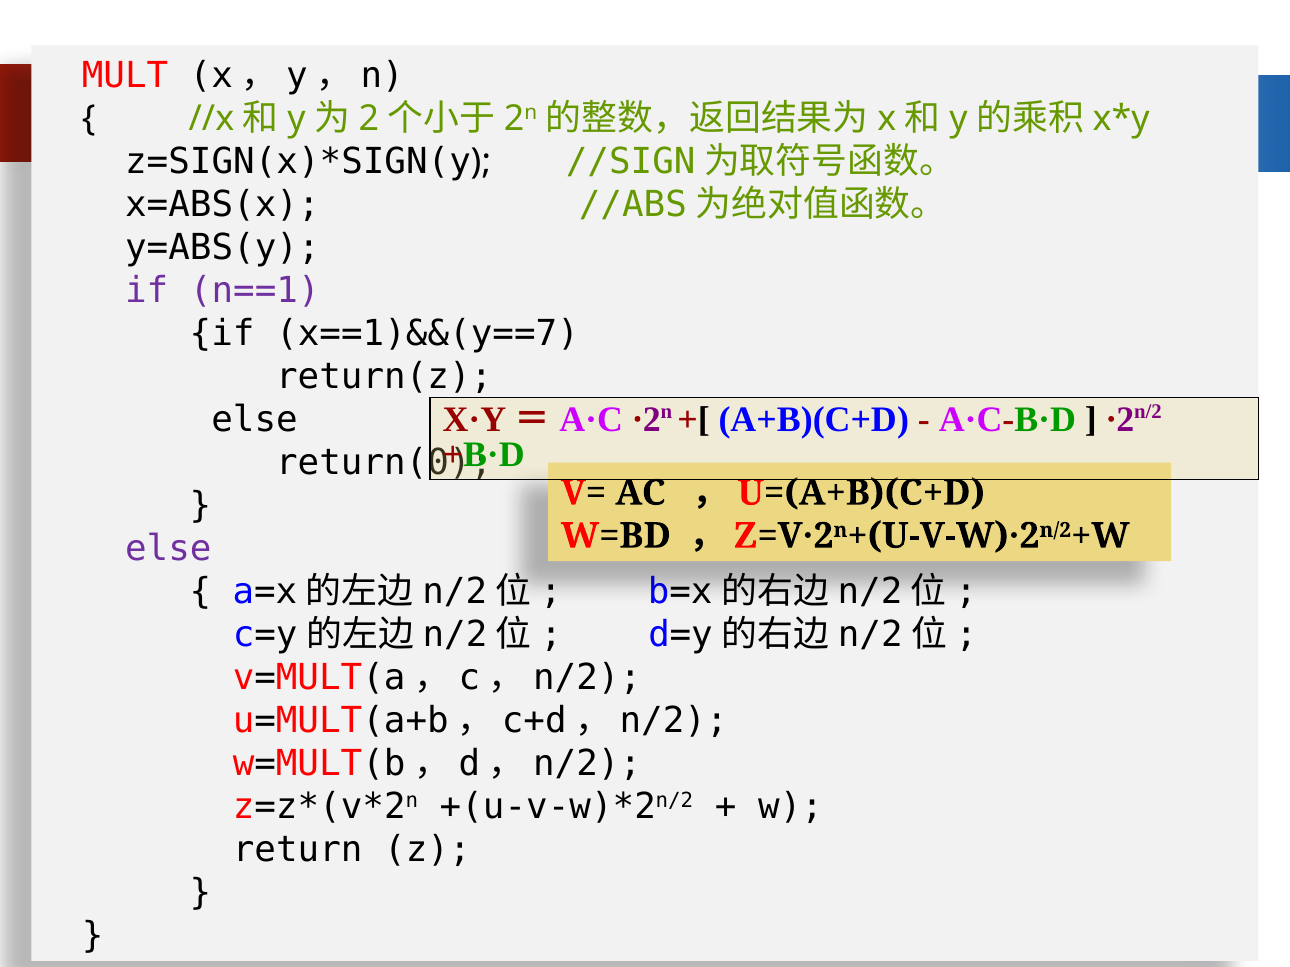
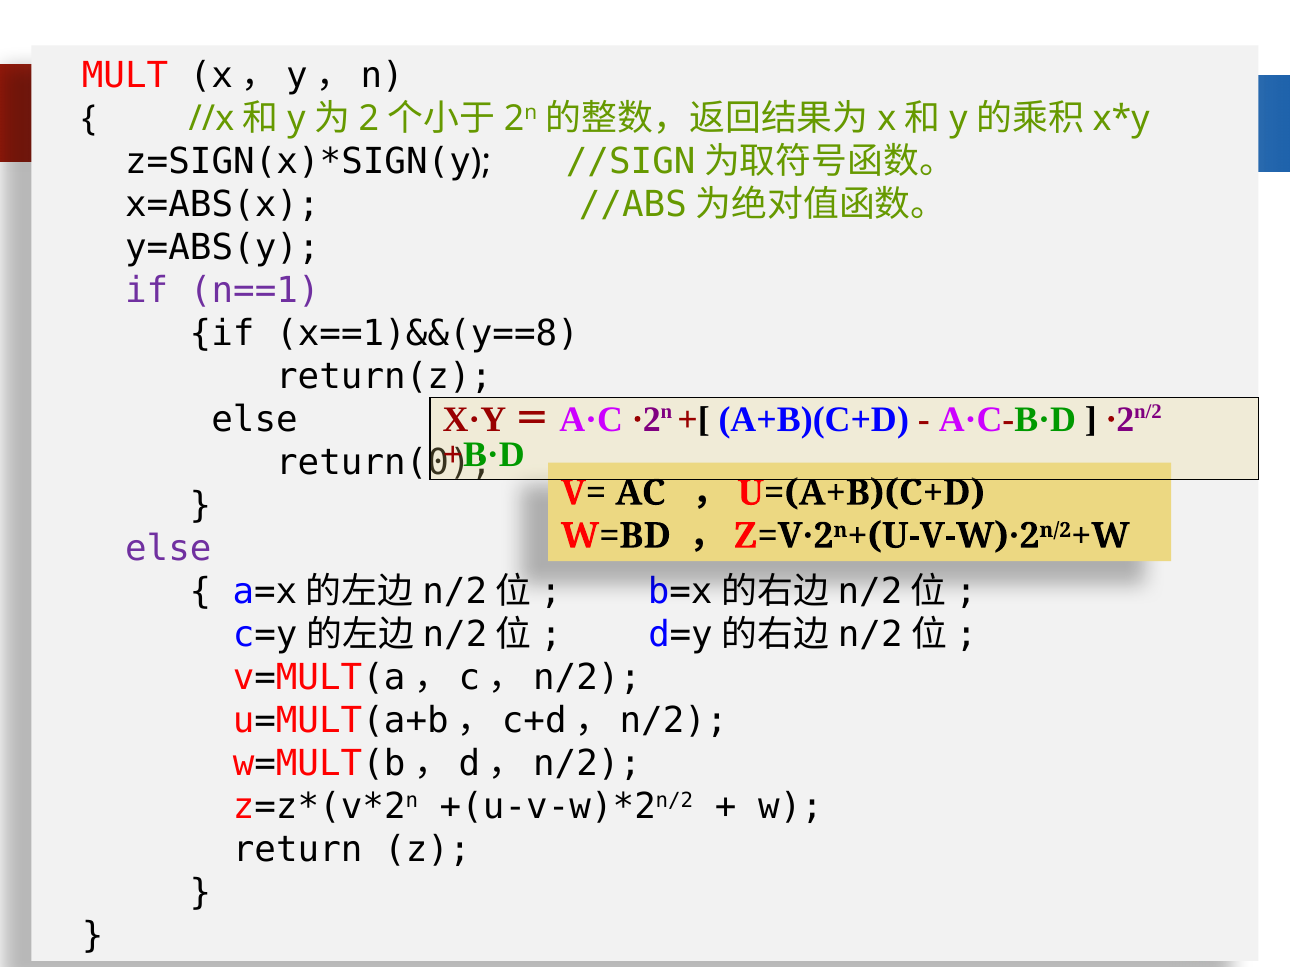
x==1)&&(y==7: x==1)&&(y==7 -> x==1)&&(y==8 (428, 334)
